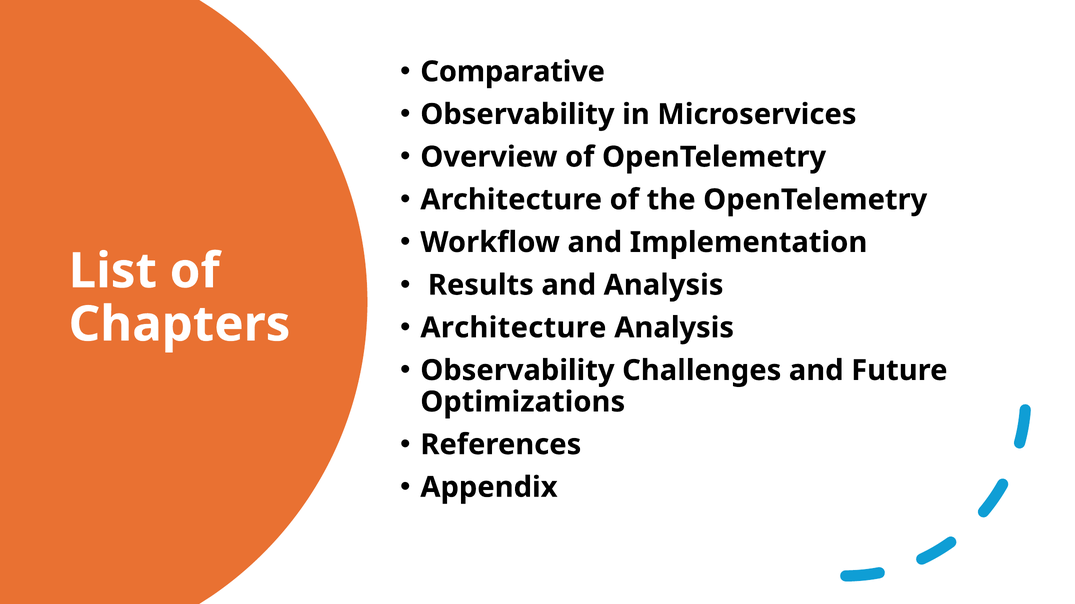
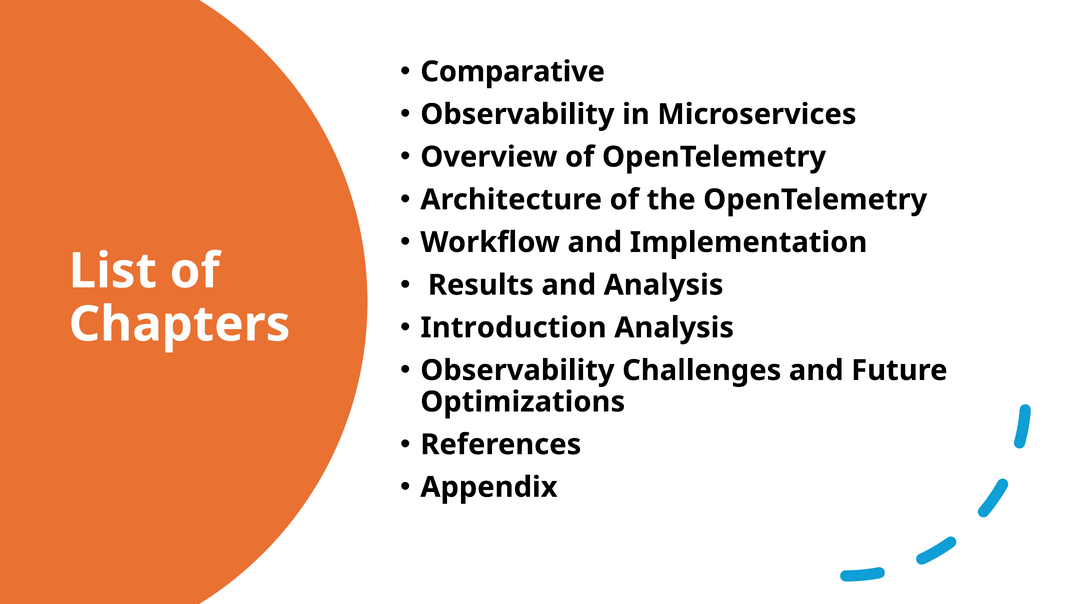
Architecture: Architecture -> Introduction (513, 328)
